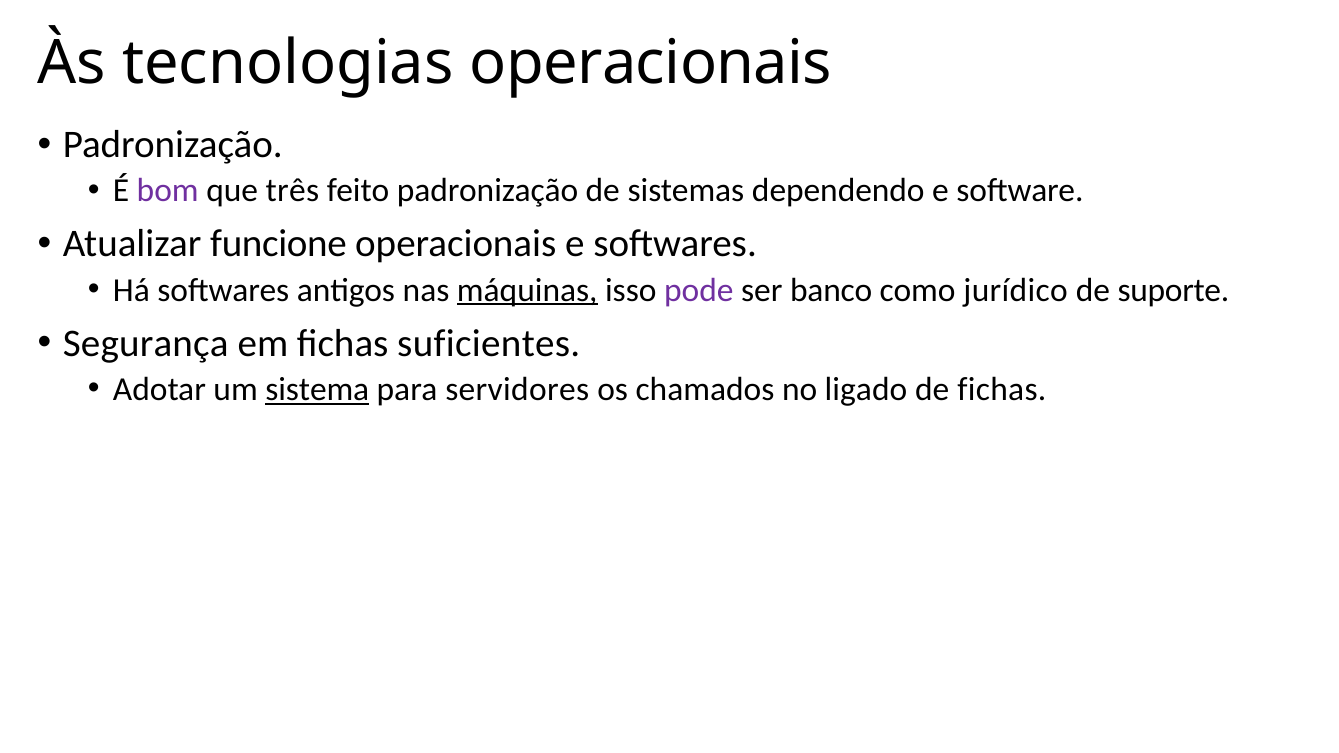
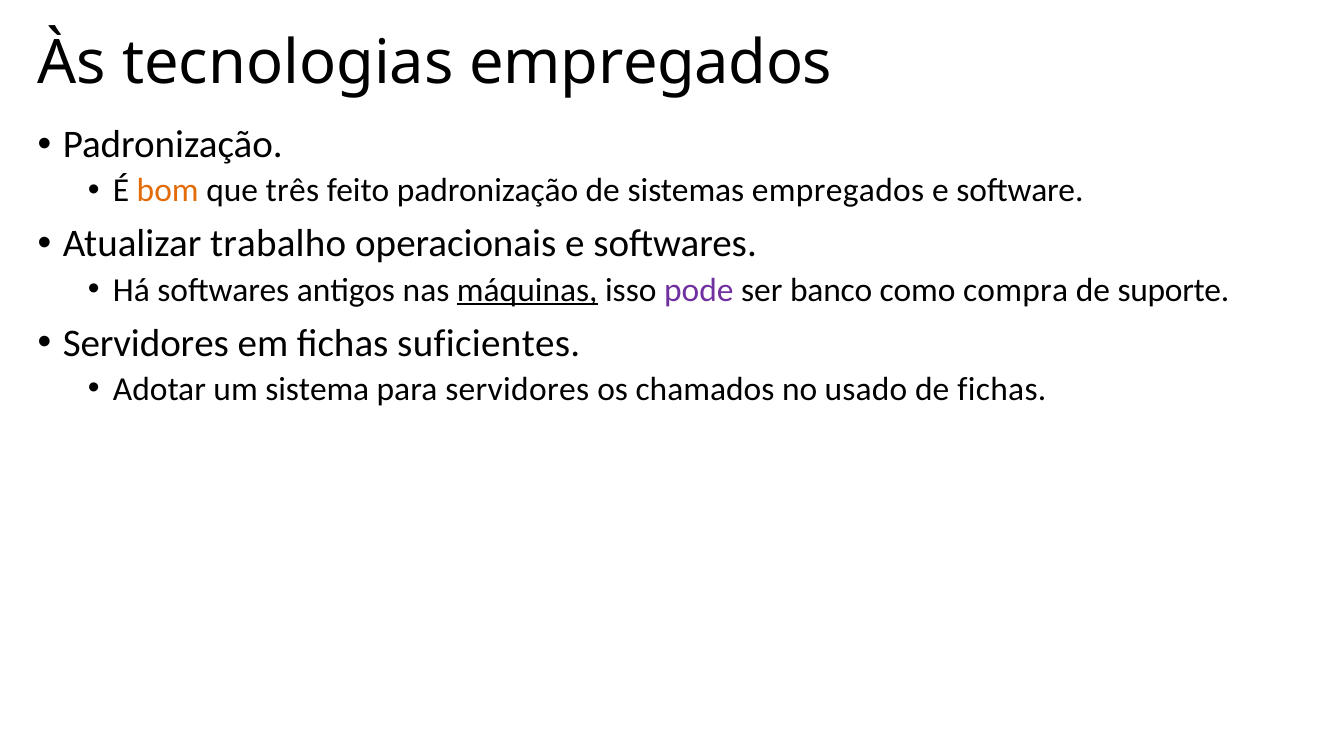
tecnologias operacionais: operacionais -> empregados (651, 64)
bom colour: purple -> orange (168, 191)
sistemas dependendo: dependendo -> empregados (838, 191)
funcione: funcione -> trabalho (278, 244)
jurídico: jurídico -> compra (1016, 290)
Segurança: Segurança -> Servidores (146, 343)
sistema underline: present -> none (317, 389)
ligado: ligado -> usado (866, 389)
